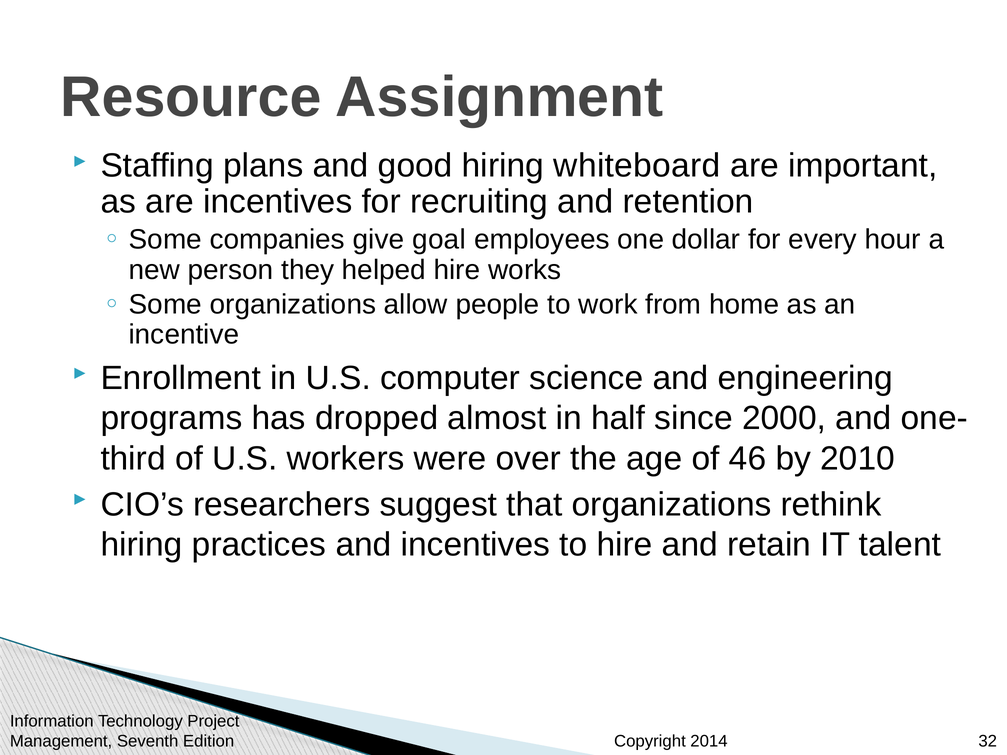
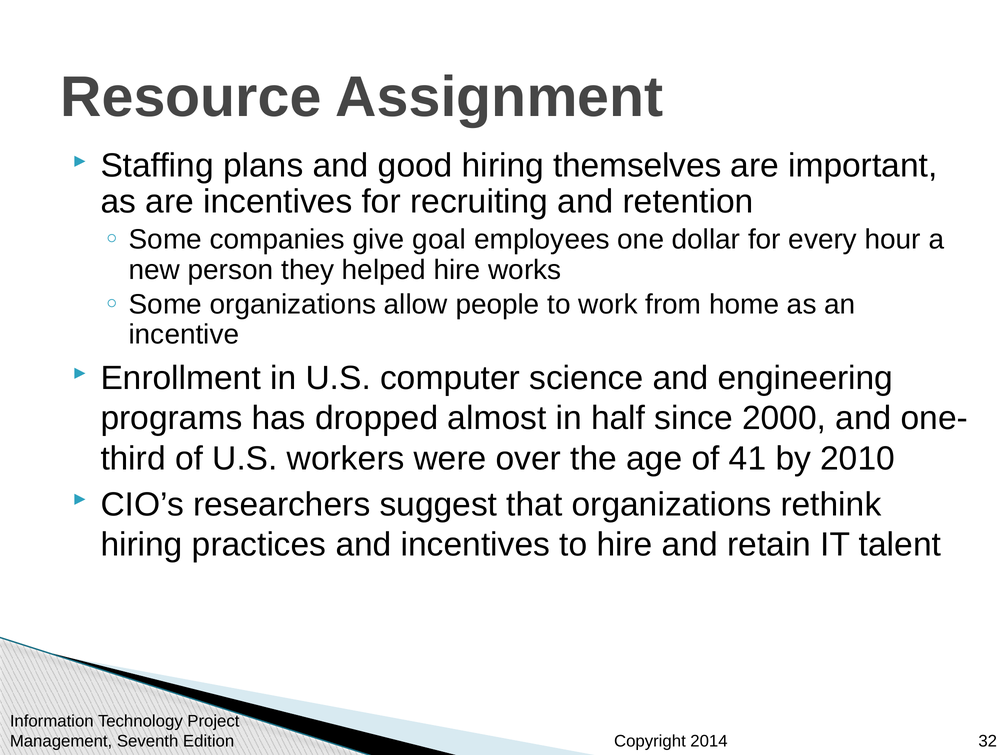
whiteboard: whiteboard -> themselves (637, 166)
46: 46 -> 41 (748, 459)
